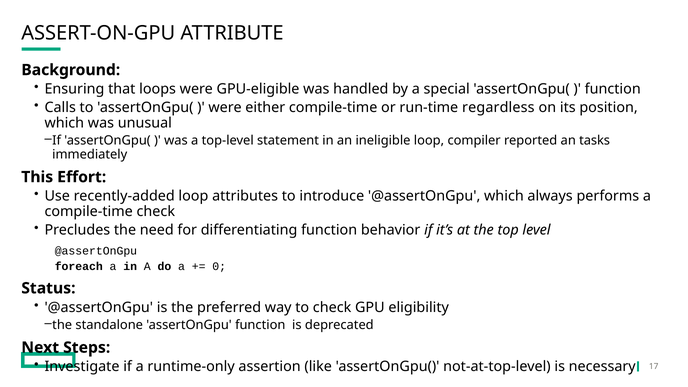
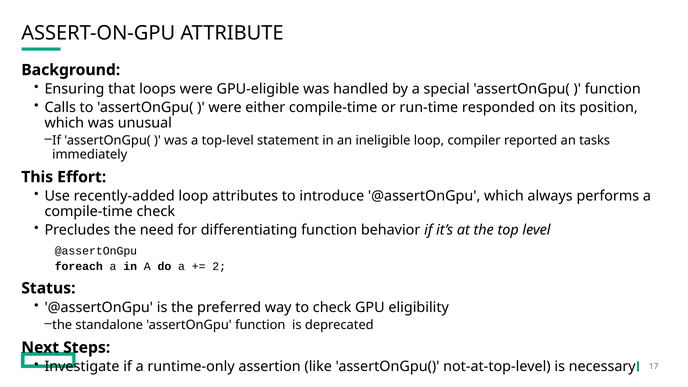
regardless: regardless -> responded (498, 107)
0: 0 -> 2 (219, 266)
